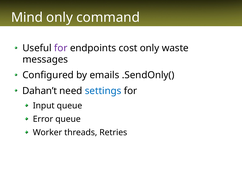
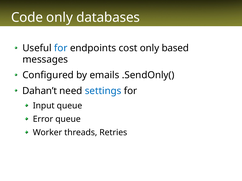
Mind: Mind -> Code (27, 18)
command: command -> databases (108, 18)
for colour: purple -> blue (61, 48)
waste: waste -> based (175, 48)
